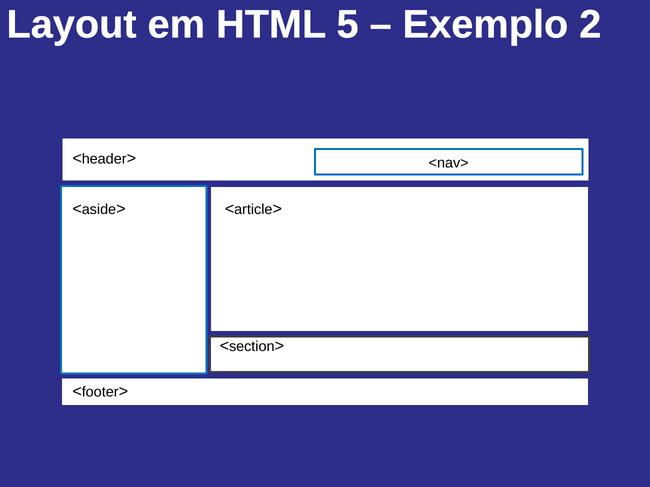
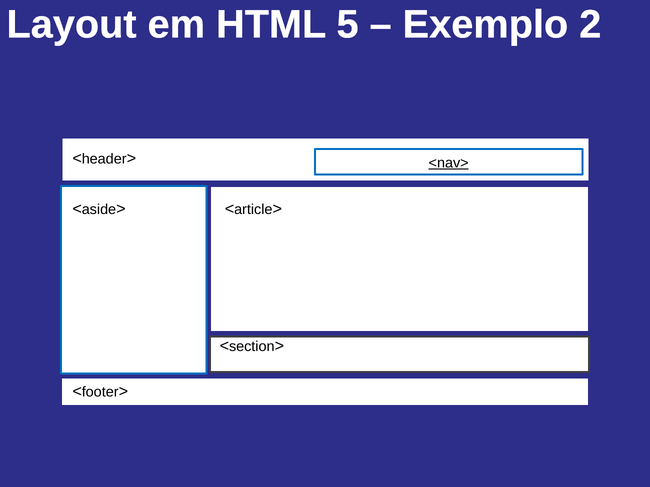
<nav> underline: none -> present (449, 163)
